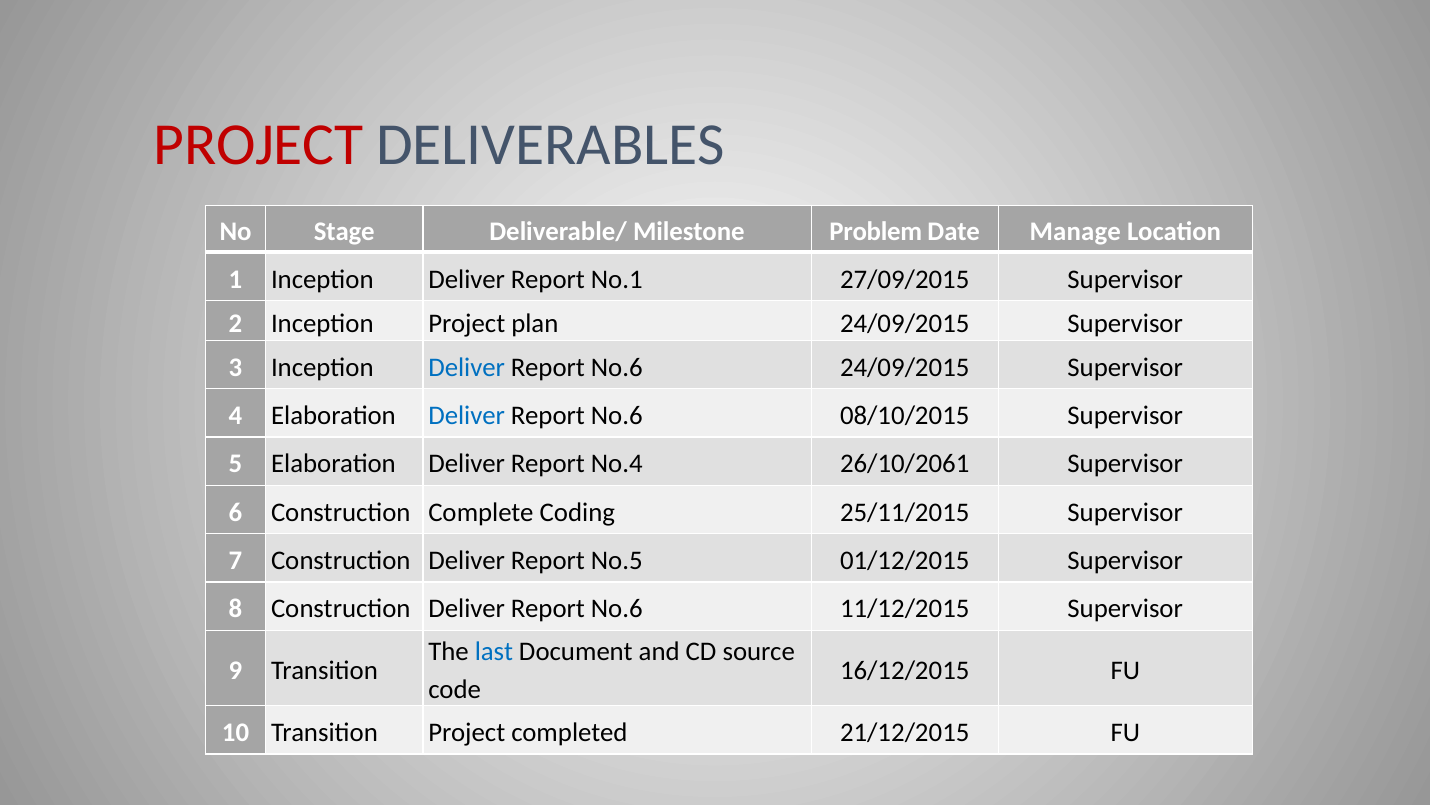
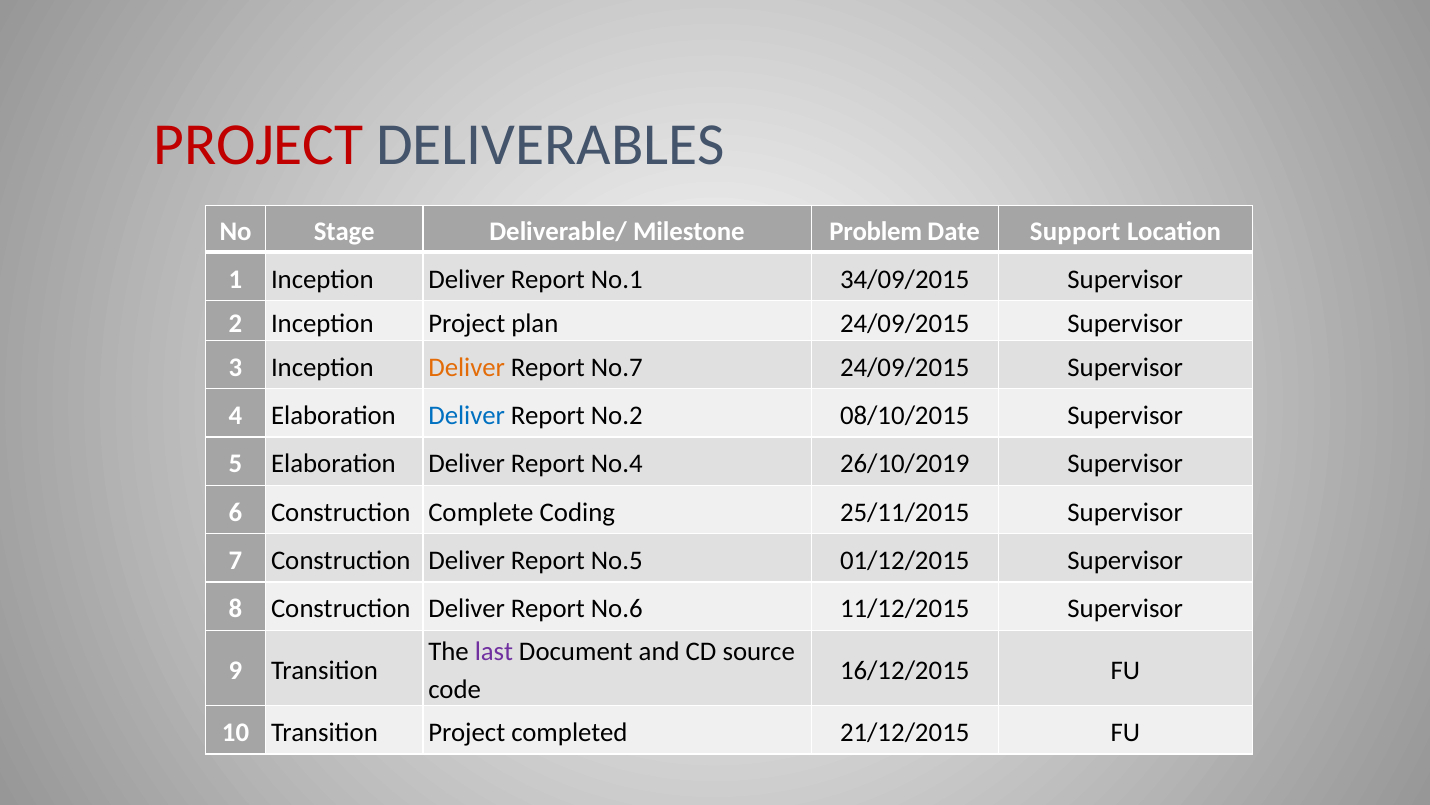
Manage: Manage -> Support (1075, 232)
27/09/2015: 27/09/2015 -> 34/09/2015 (905, 279)
Deliver colour: blue -> orange (467, 367)
No.6: No.6 -> No.7 (617, 367)
No.6: No.6 -> No.2 (617, 416)
26/10/2061: 26/10/2061 -> 26/10/2019 (905, 464)
last colour: blue -> purple (494, 652)
